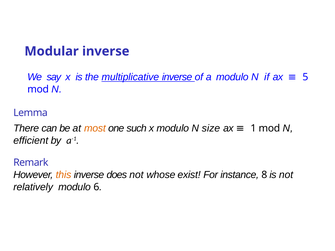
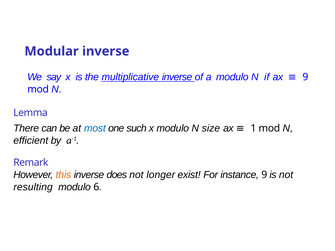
5: 5 -> 9 (305, 77)
most colour: orange -> blue (95, 128)
whose: whose -> longer (161, 175)
instance 8: 8 -> 9 (264, 175)
relatively: relatively -> resulting (33, 187)
